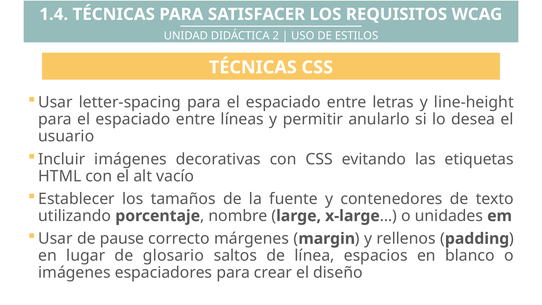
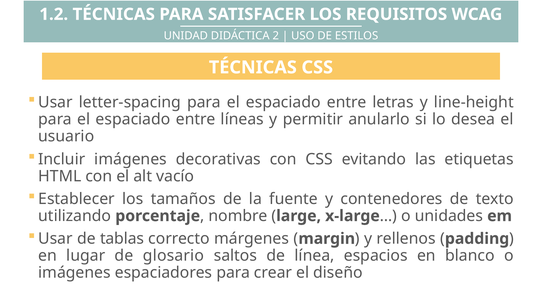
1.4: 1.4 -> 1.2 (54, 14)
pause: pause -> tablas (122, 239)
